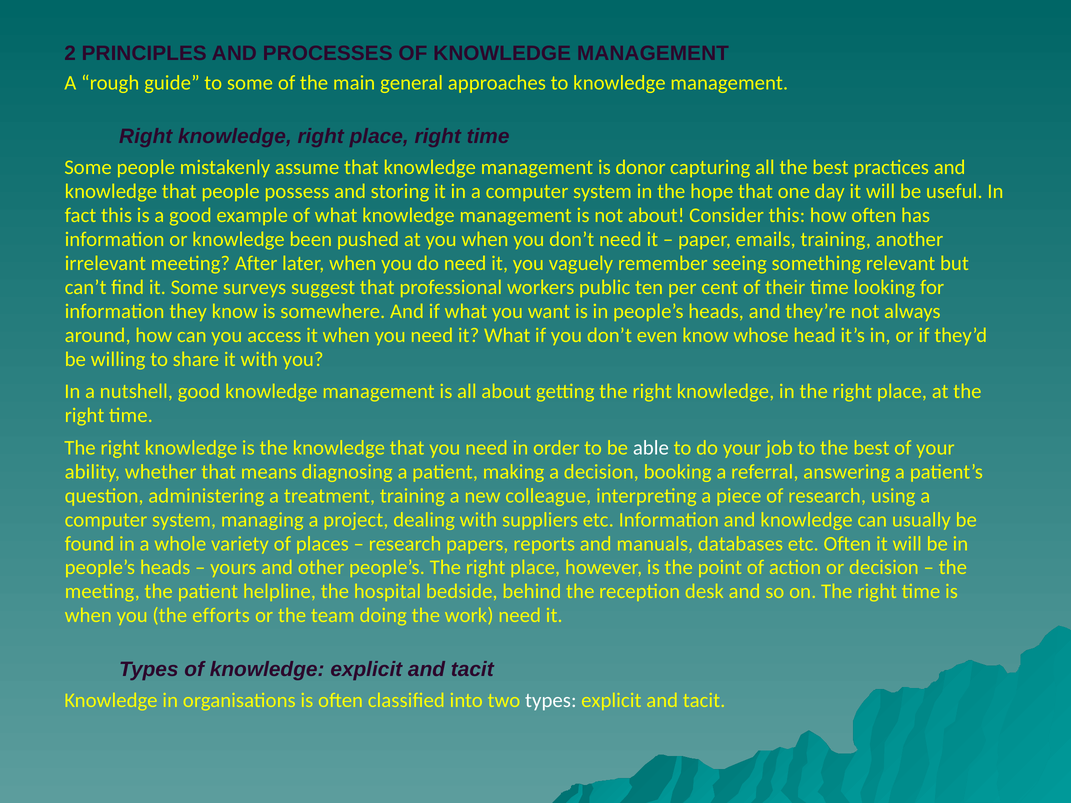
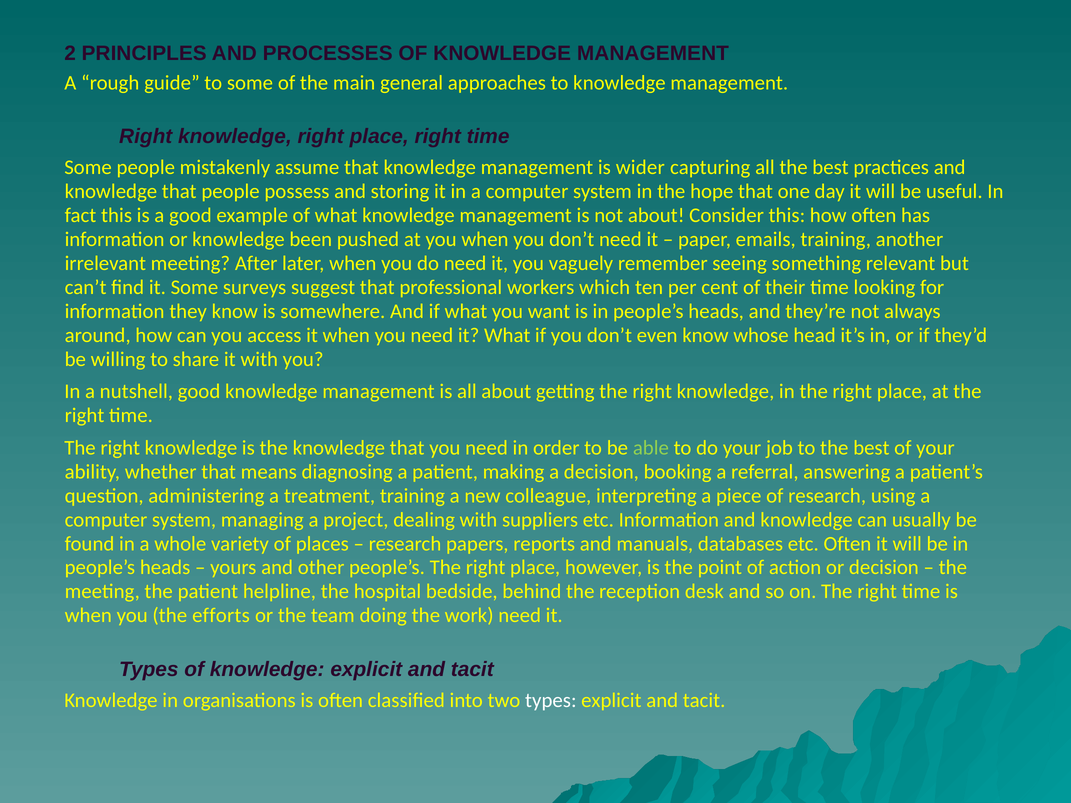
donor: donor -> wider (640, 167)
public: public -> which (605, 287)
able colour: white -> light green (651, 448)
